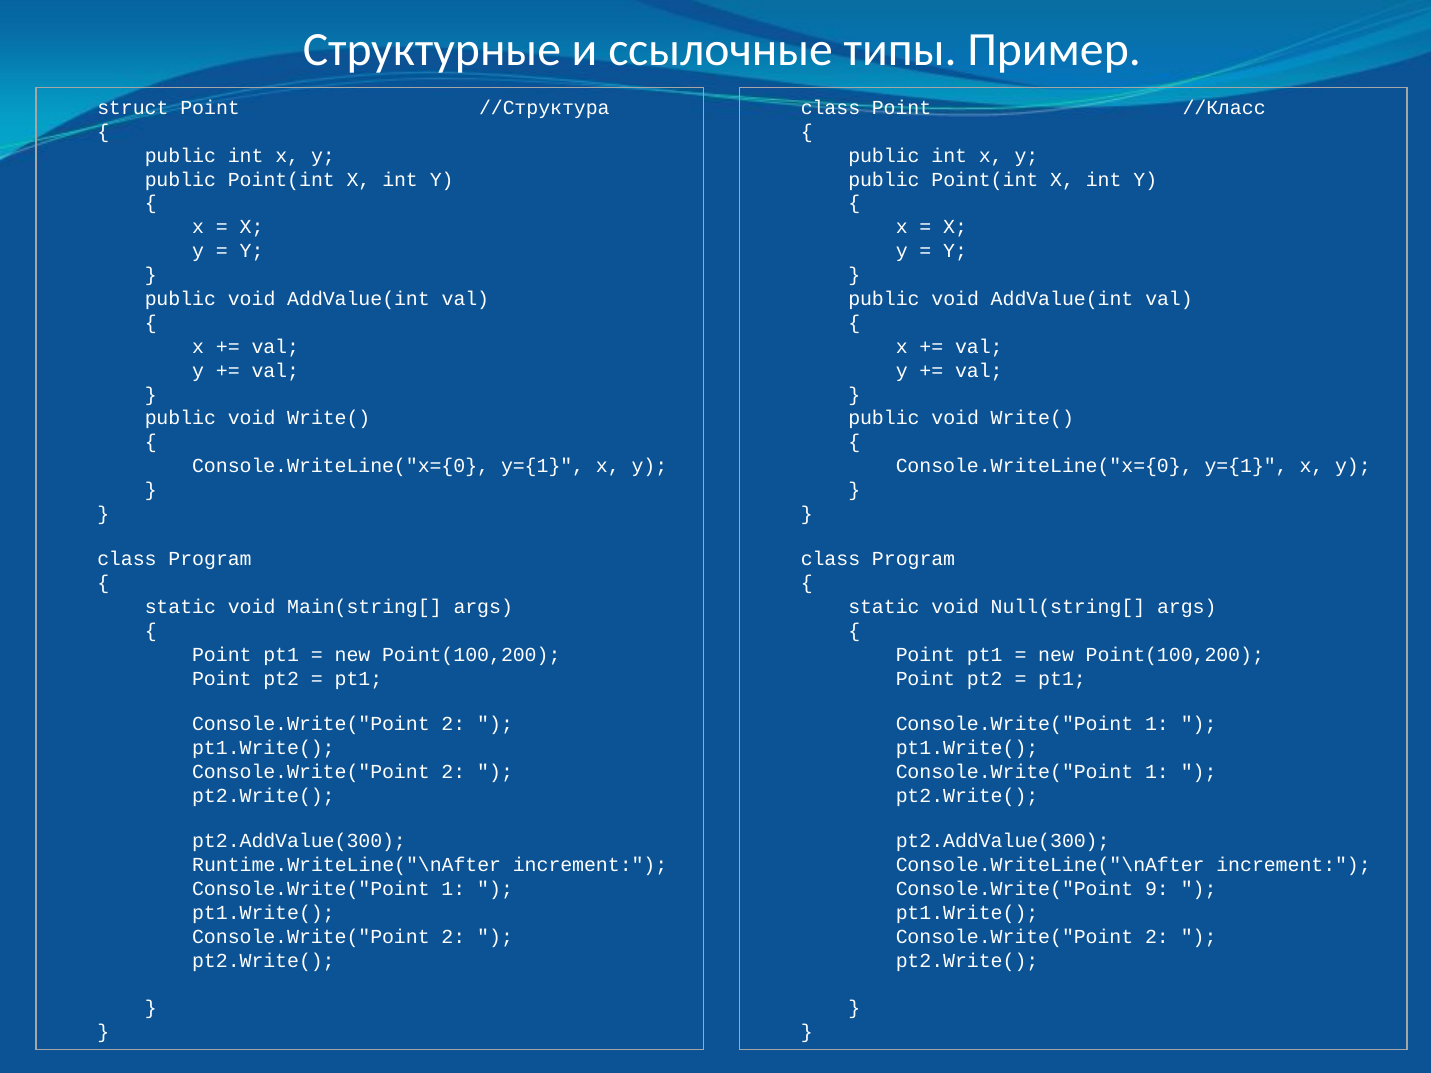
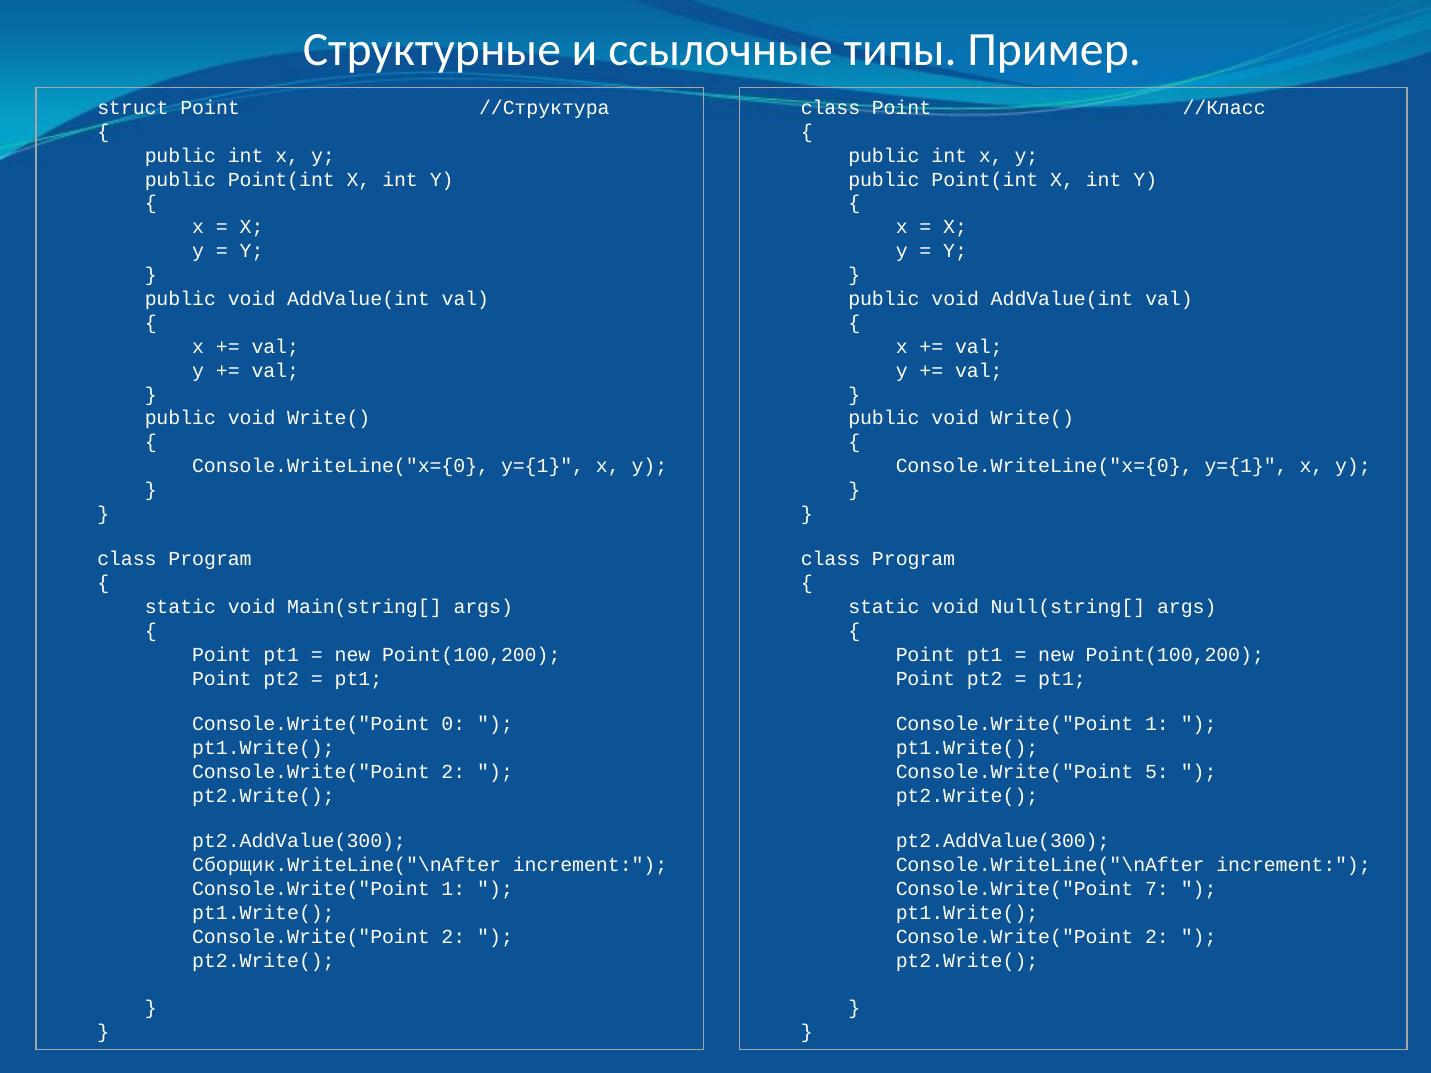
2: 2 -> 0 (453, 724)
1: 1 -> 5 (1157, 772)
Runtime.WriteLine("\nAfter: Runtime.WriteLine("\nAfter -> Сборщик.WriteLine("\nAfter (347, 865)
9: 9 -> 7 (1157, 889)
